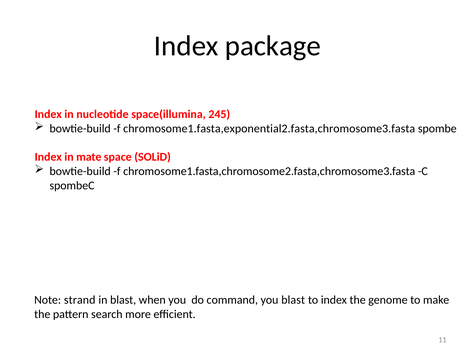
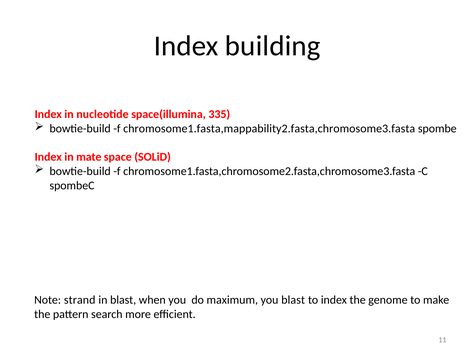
package: package -> building (273, 46)
245: 245 -> 335 (219, 114)
chromosome1.fasta,exponential2.fasta,chromosome3.fasta: chromosome1.fasta,exponential2.fasta,chromosome3.fasta -> chromosome1.fasta,mappability2.fasta,chromosome3.fasta (269, 129)
command: command -> maximum (232, 300)
